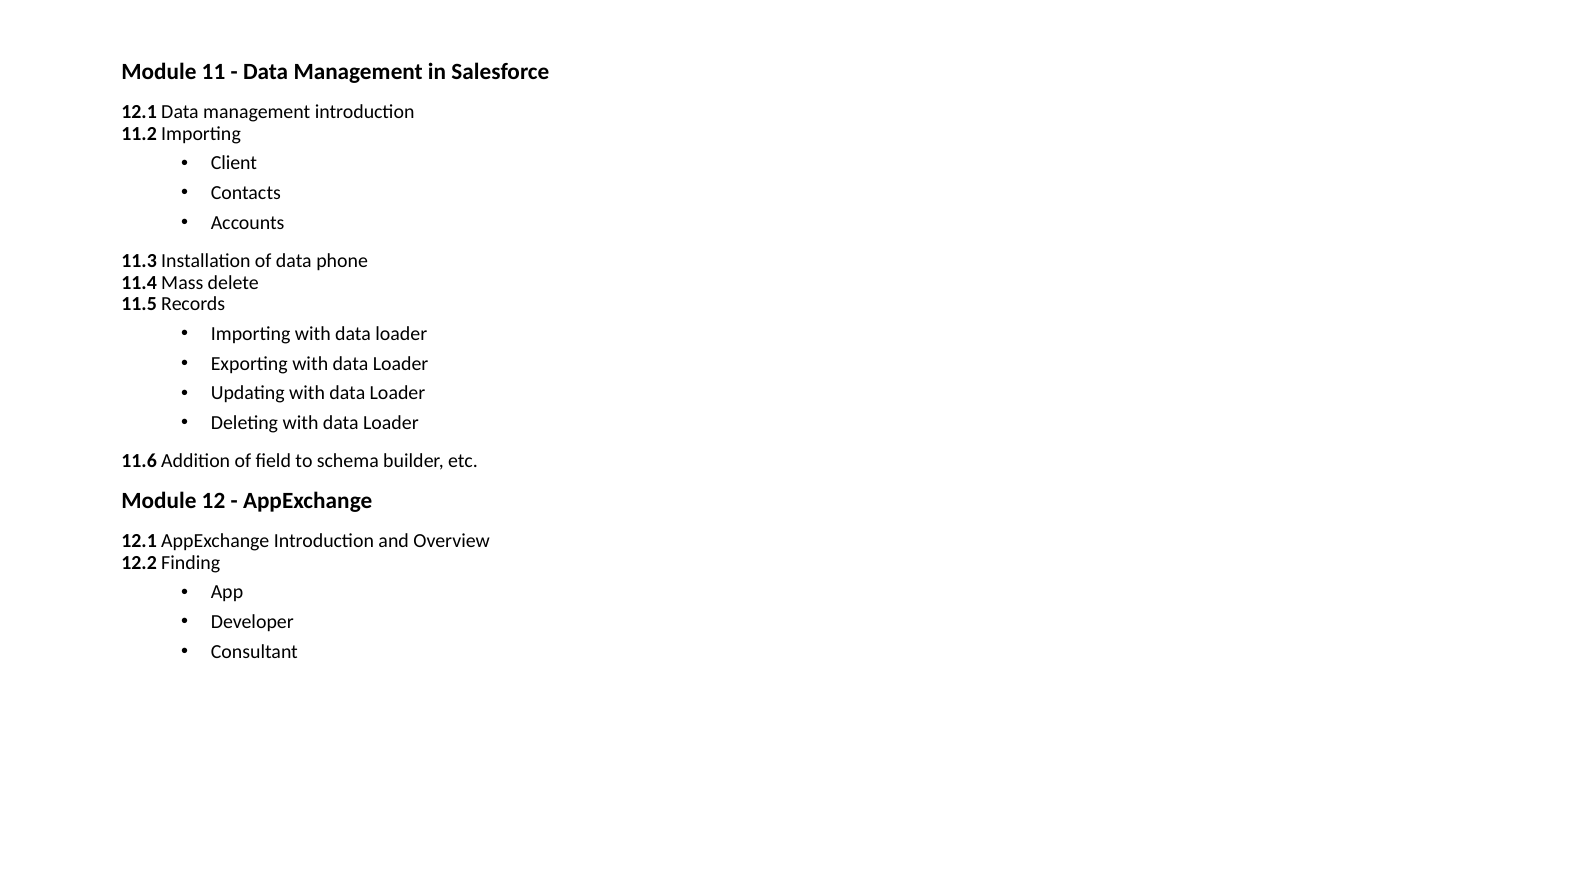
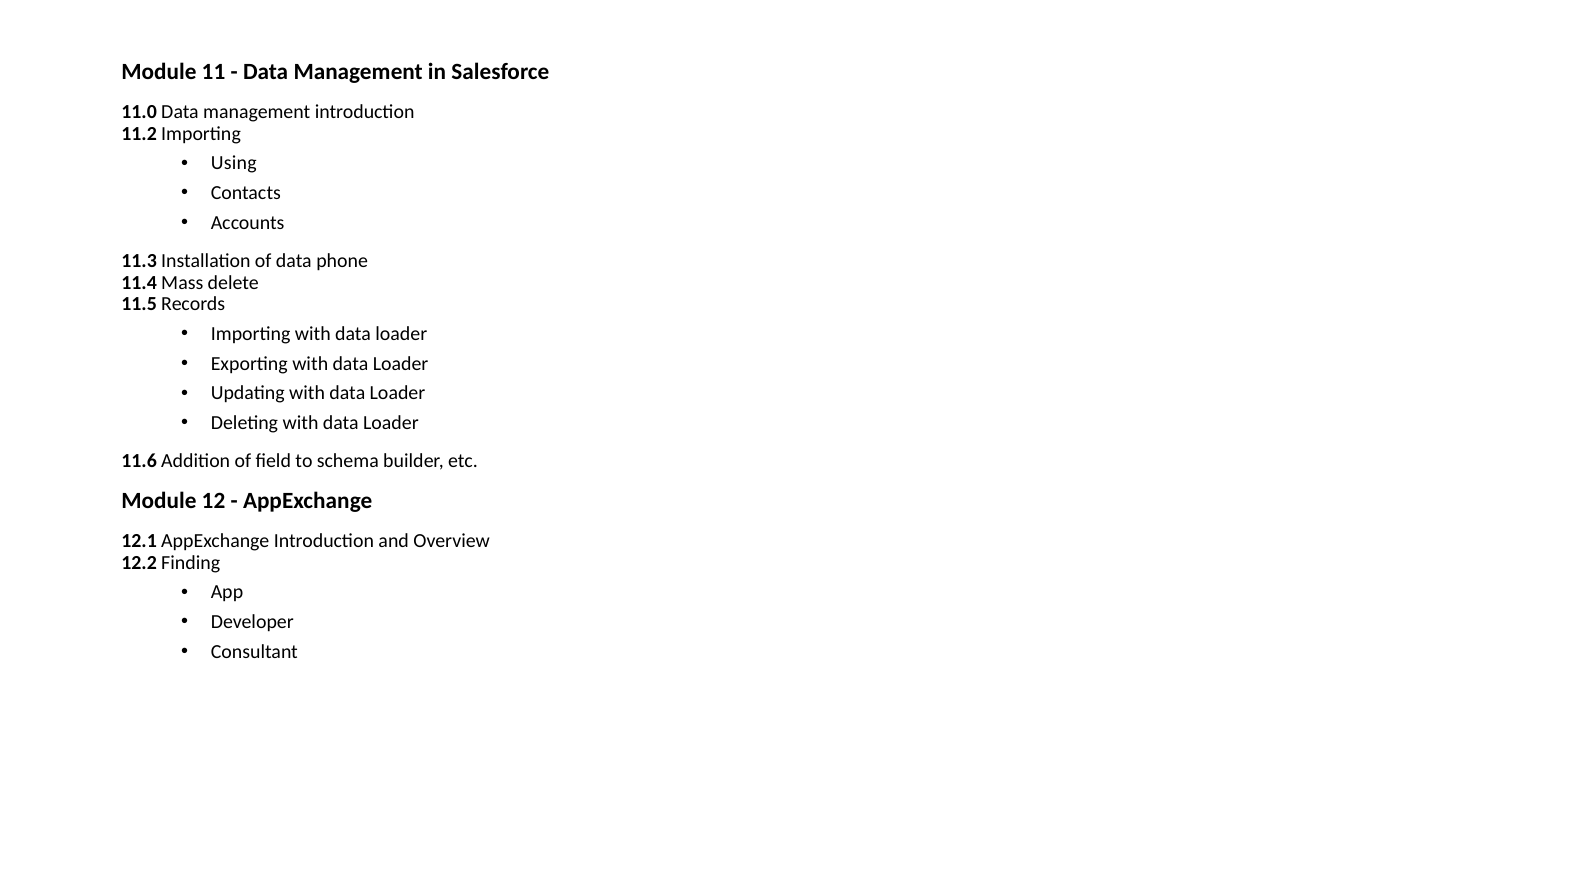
12.1: 12.1 -> 11.0 (139, 112)
Client: Client -> Using (234, 163)
